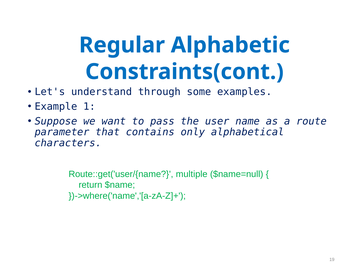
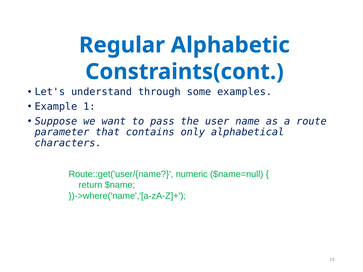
multiple: multiple -> numeric (192, 174)
